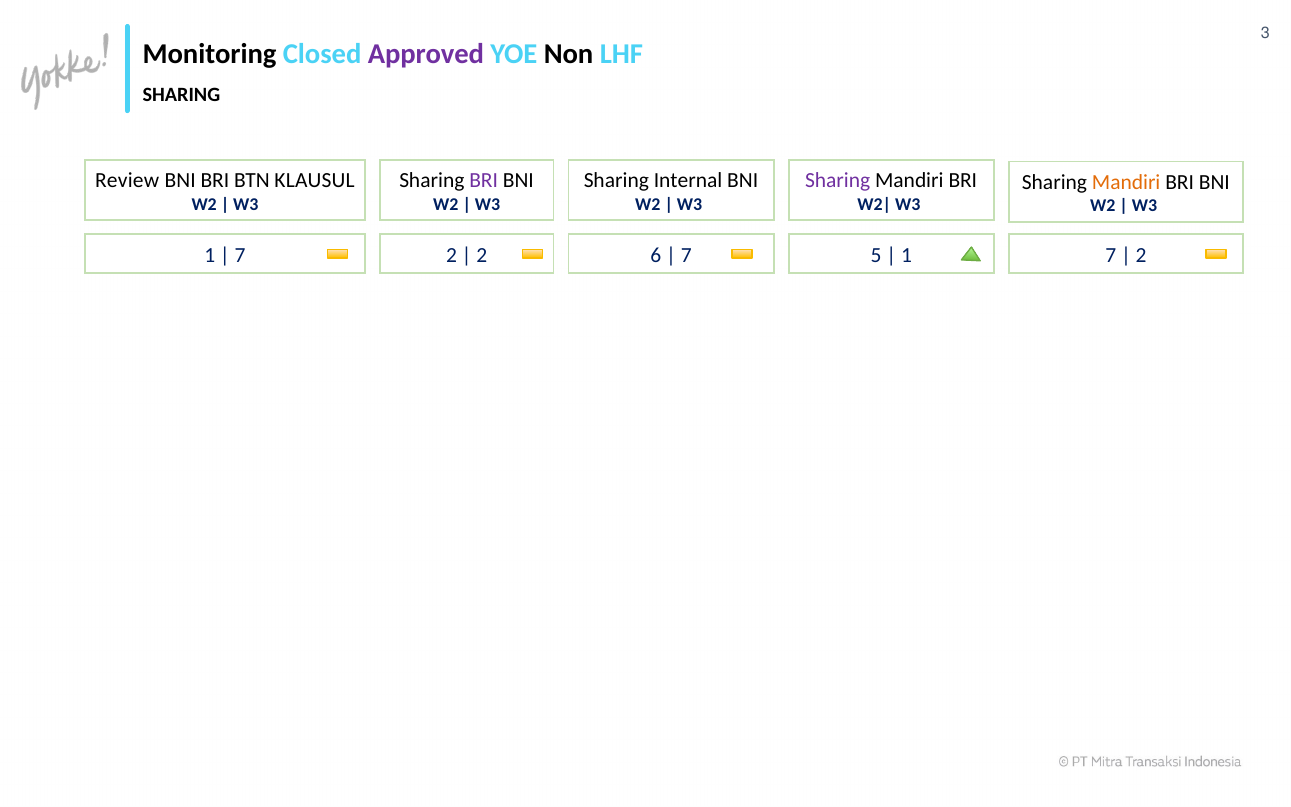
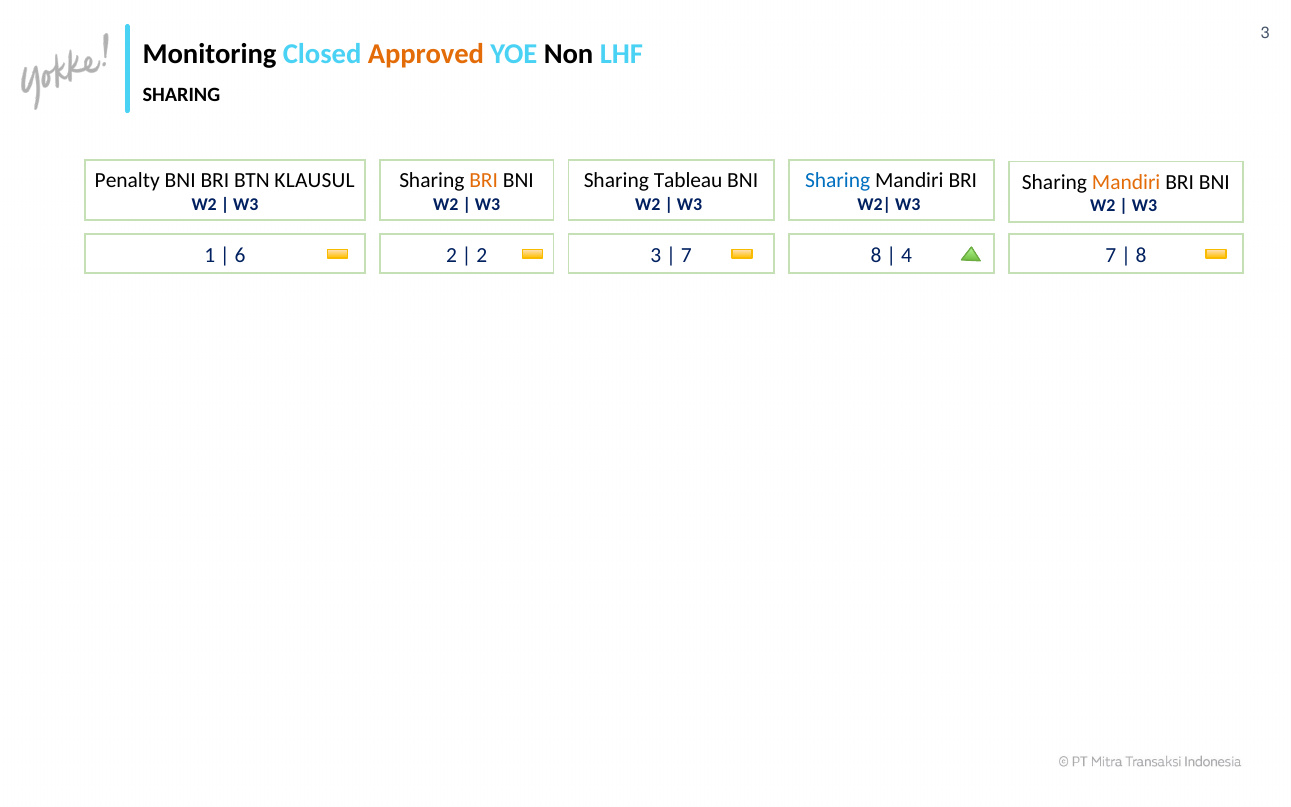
Approved colour: purple -> orange (426, 54)
Review: Review -> Penalty (127, 181)
BRI colour: purple -> orange (484, 181)
Internal: Internal -> Tableau (688, 181)
Sharing colour: purple -> blue (838, 181)
7: 7 -> 6 (240, 255)
2 6: 6 -> 3 (656, 255)
7 5: 5 -> 8 (876, 255)
1: 1 -> 4 (906, 255)
2: 2 -> 8 (1141, 255)
